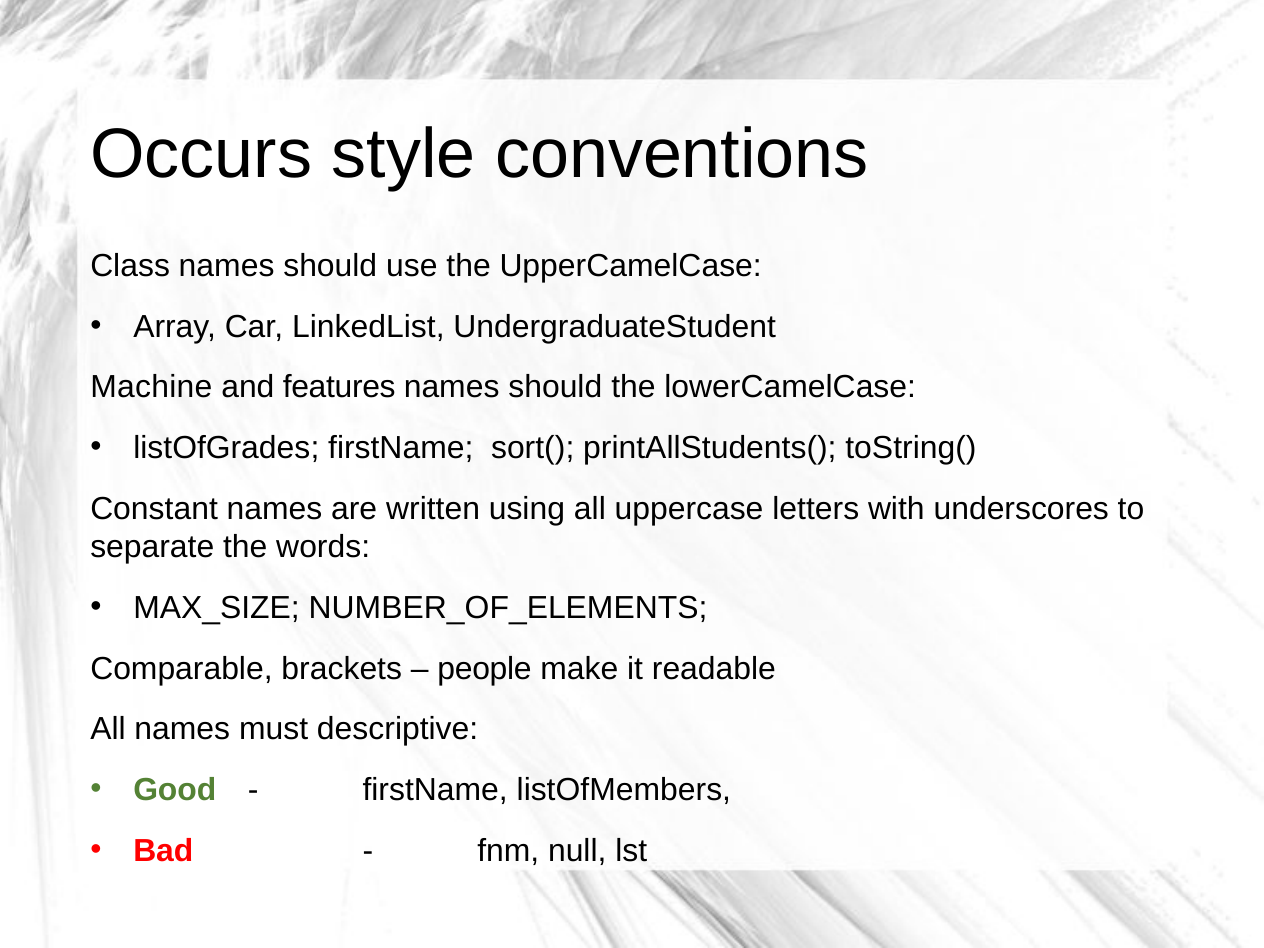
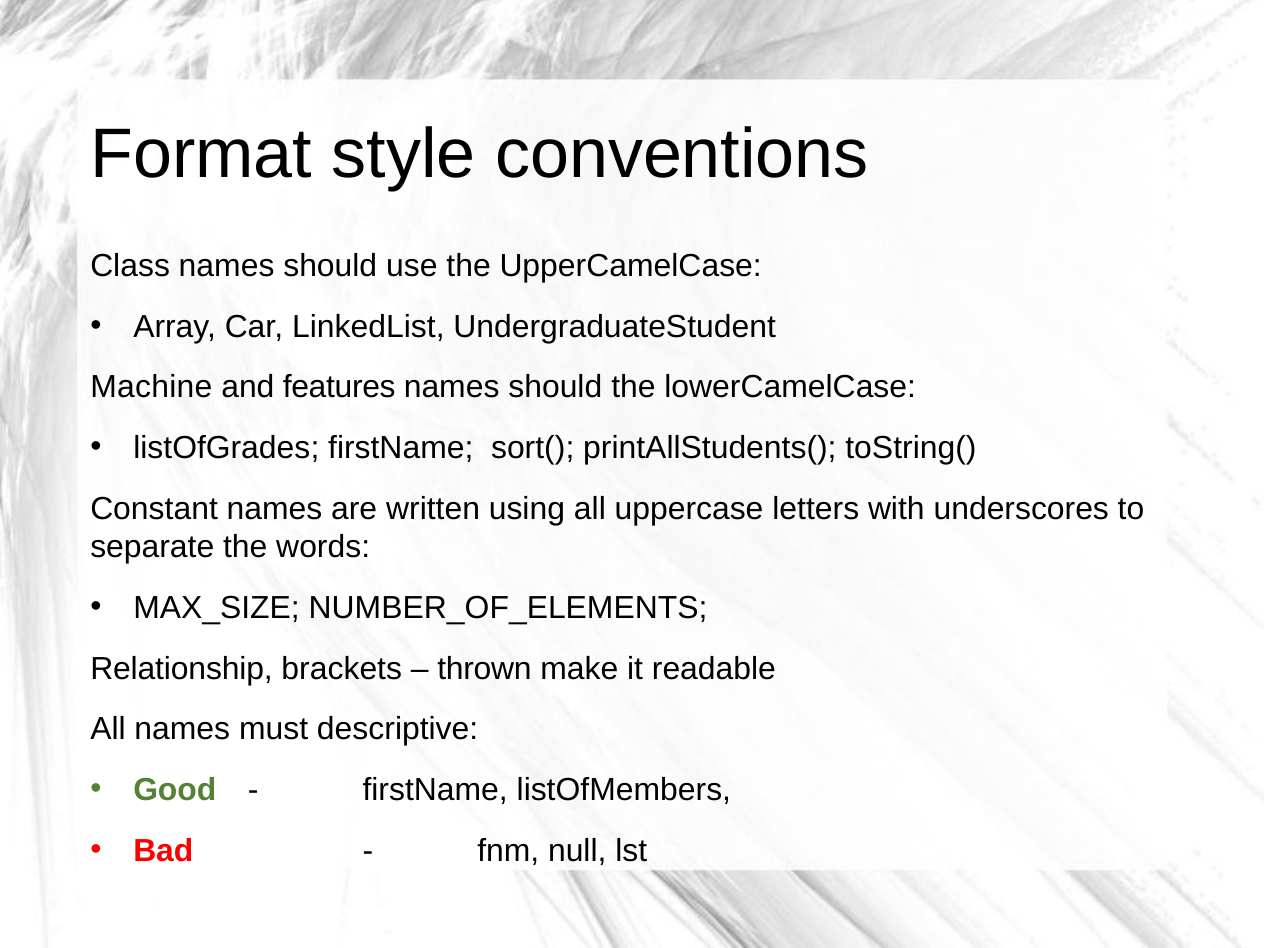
Occurs: Occurs -> Format (201, 155)
Comparable: Comparable -> Relationship (181, 669)
people: people -> thrown (485, 669)
